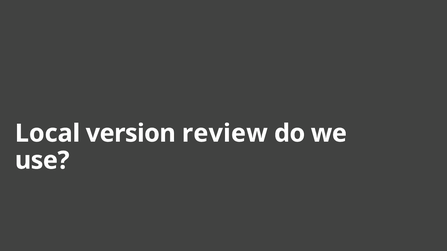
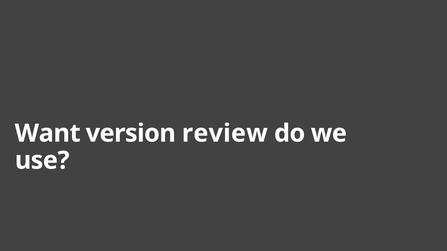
Local: Local -> Want (48, 134)
